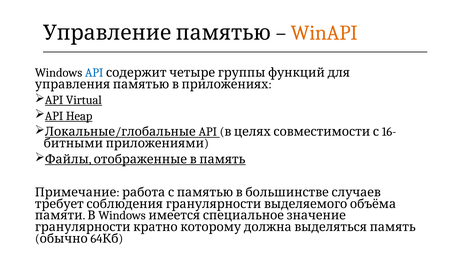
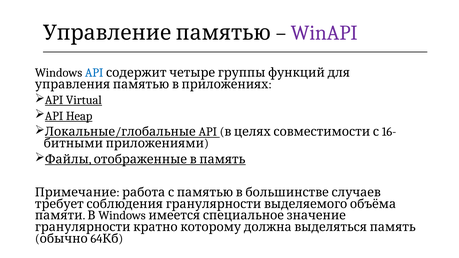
WinAPI colour: orange -> purple (324, 33)
